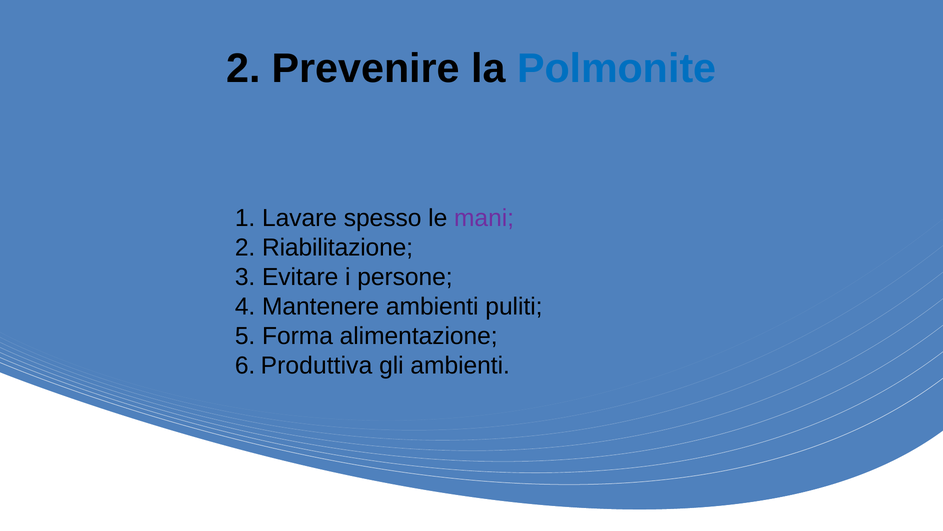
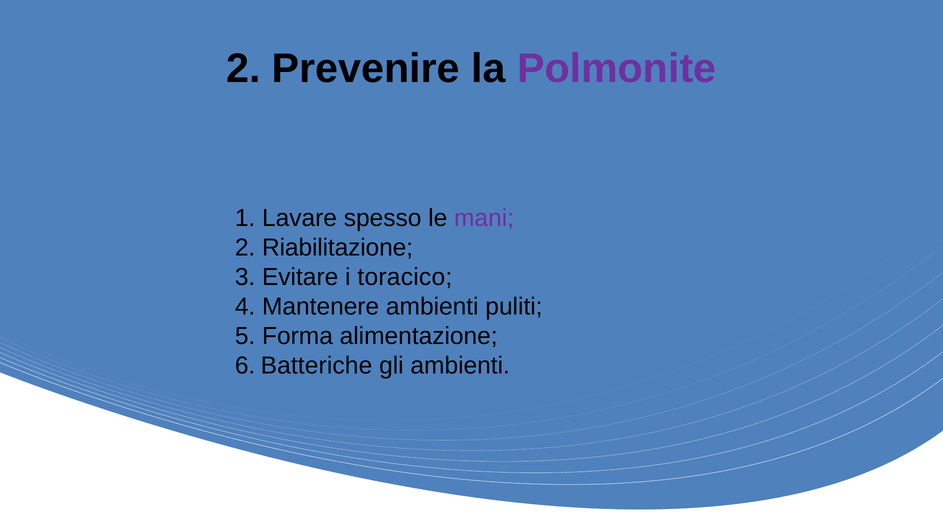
Polmonite colour: blue -> purple (617, 68)
persone: persone -> toracico (405, 277)
Produttiva: Produttiva -> Batteriche (316, 365)
